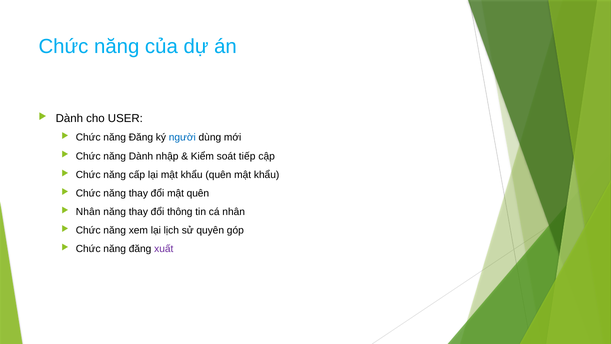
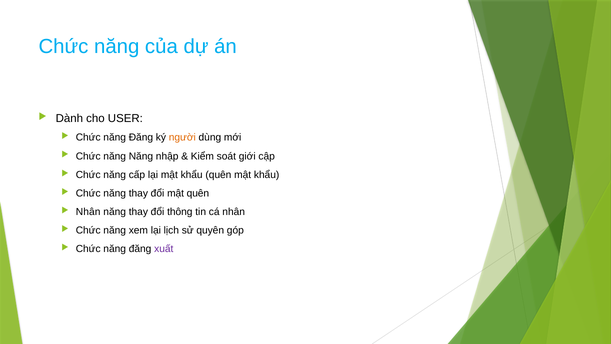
người colour: blue -> orange (182, 137)
năng Dành: Dành -> Năng (141, 156)
tiếp: tiếp -> giới (247, 156)
